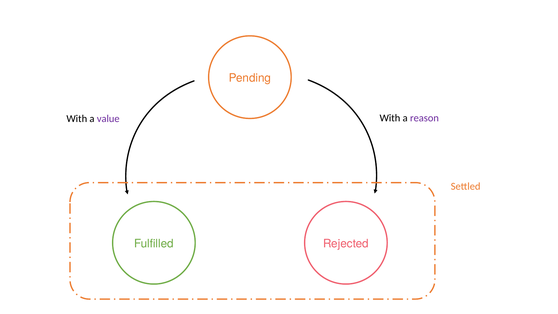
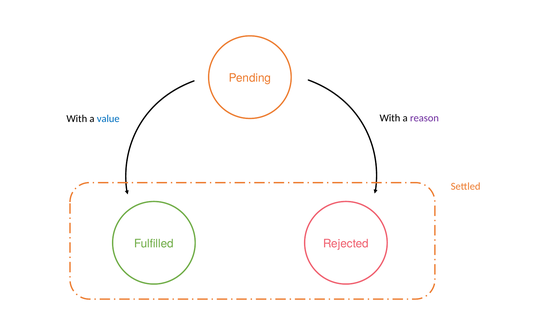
value colour: purple -> blue (108, 119)
